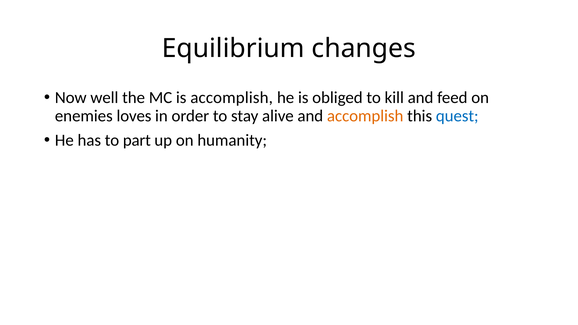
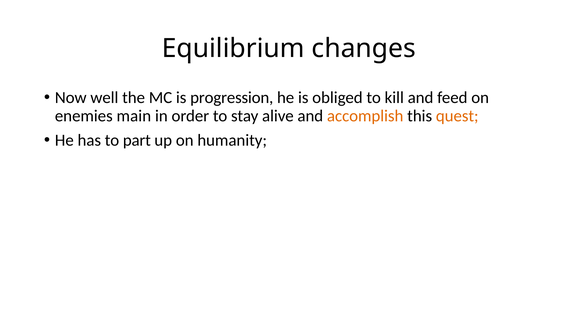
is accomplish: accomplish -> progression (232, 98)
loves: loves -> main (134, 116)
quest colour: blue -> orange (457, 116)
